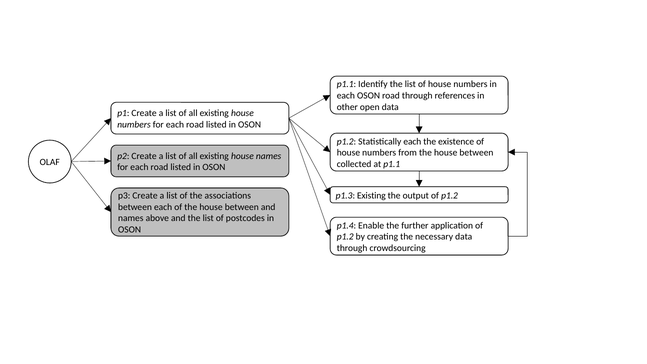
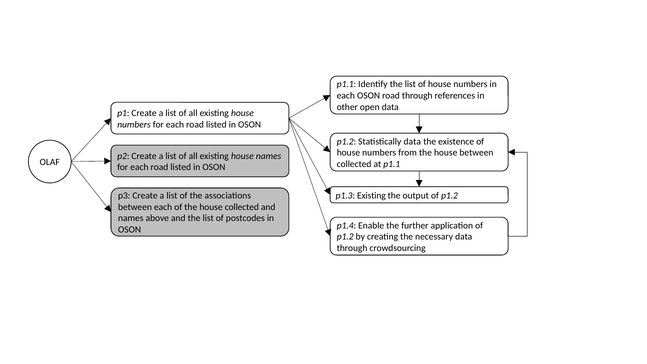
Statistically each: each -> data (412, 141)
of the house between: between -> collected (242, 207)
